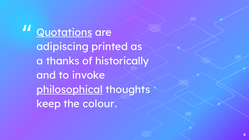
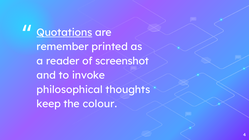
adipiscing: adipiscing -> remember (63, 47)
thanks: thanks -> reader (63, 61)
historically: historically -> screenshot (122, 61)
philosophical underline: present -> none (70, 90)
